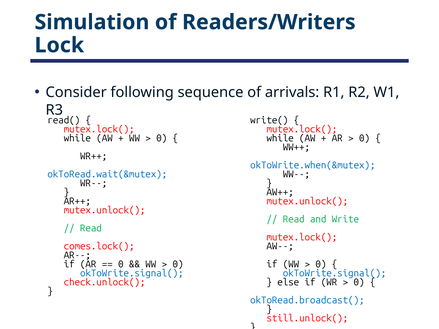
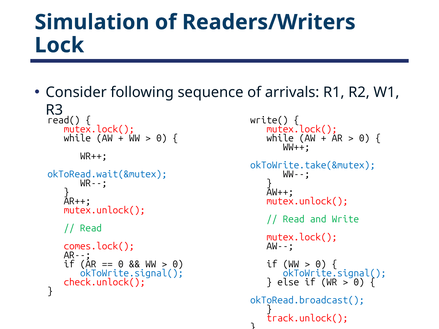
okToWrite.when(&mutex: okToWrite.when(&mutex -> okToWrite.take(&mutex (313, 166)
still.unlock(: still.unlock( -> track.unlock( (307, 319)
